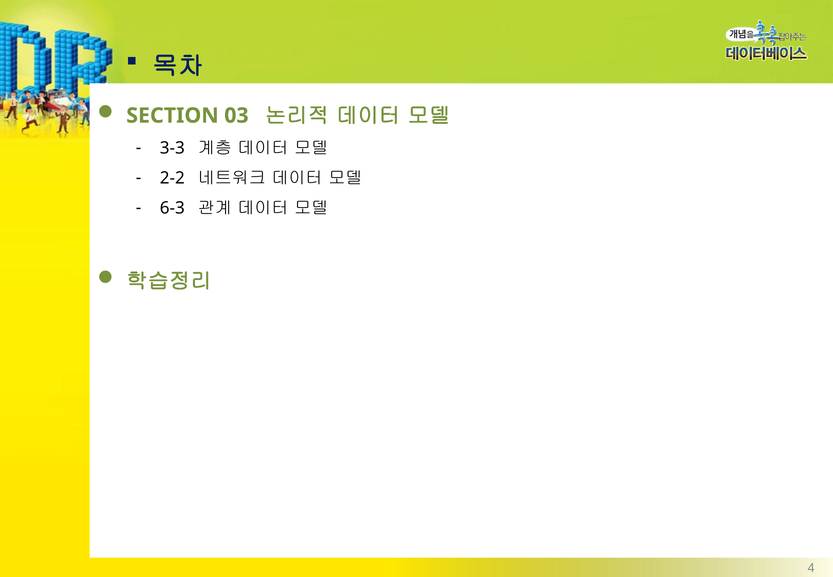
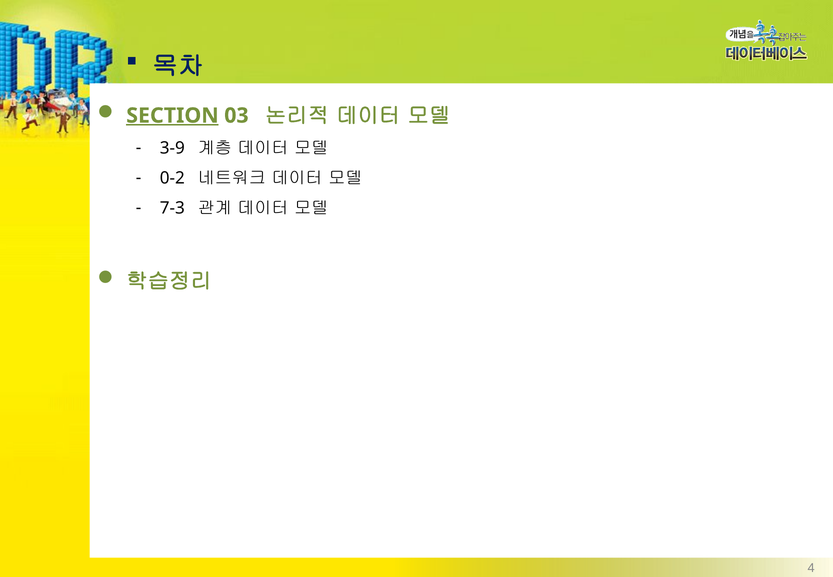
SECTION underline: none -> present (172, 116)
3-3: 3-3 -> 3-9 (172, 148)
2-2: 2-2 -> 0-2 (172, 178)
6-3: 6-3 -> 7-3 (172, 208)
